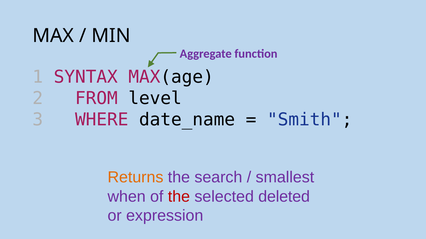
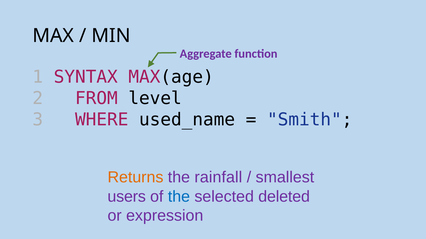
date_name: date_name -> used_name (187, 120)
search: search -> rainfall (218, 178)
when: when -> users (127, 197)
the colour: red -> blue (179, 197)
